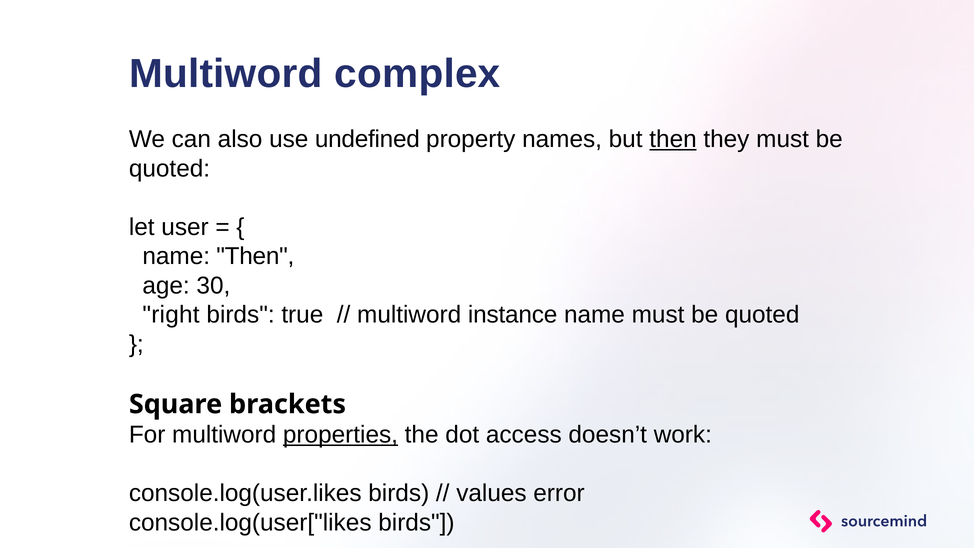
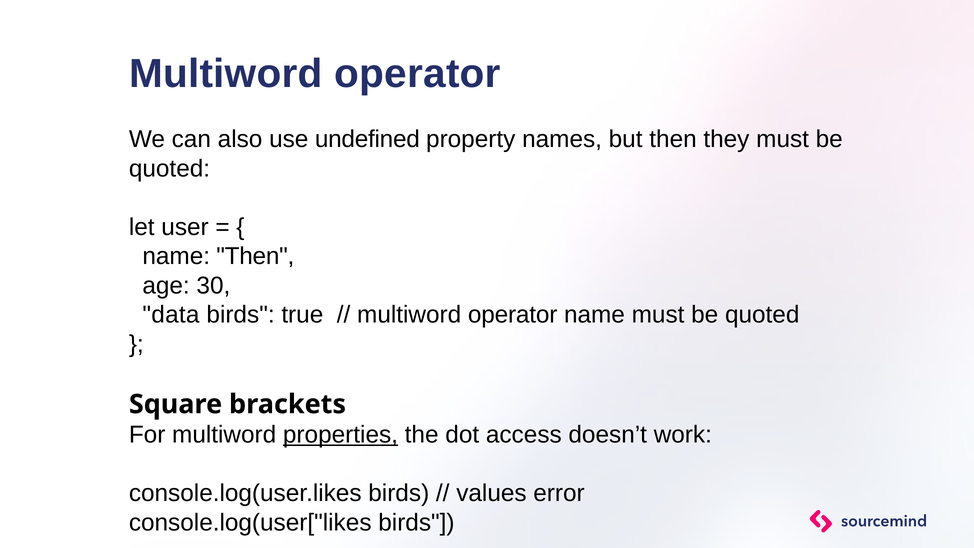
complex: complex -> operator (417, 74)
then underline: present -> none (673, 139)
right: right -> data (171, 315)
instance: instance -> operator (513, 315)
